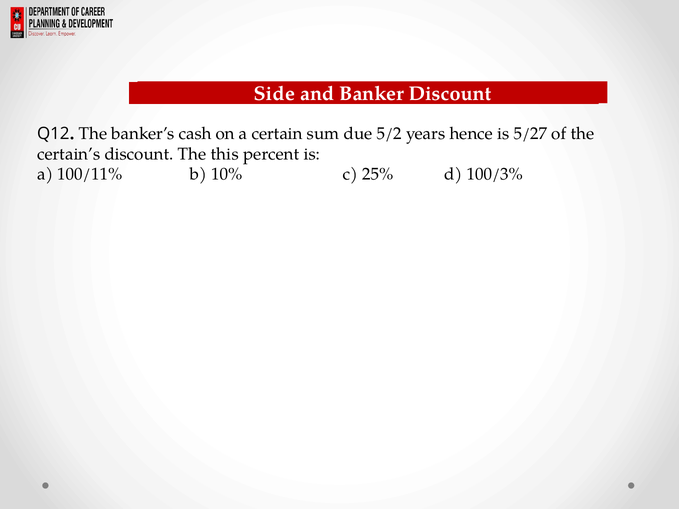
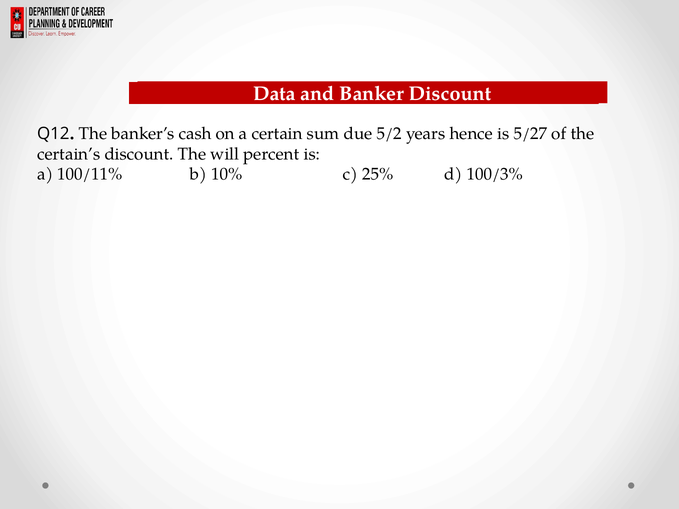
Side: Side -> Data (274, 94)
this: this -> will (225, 154)
